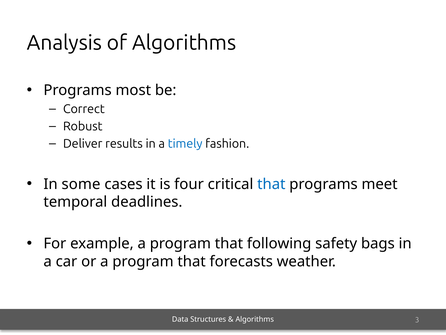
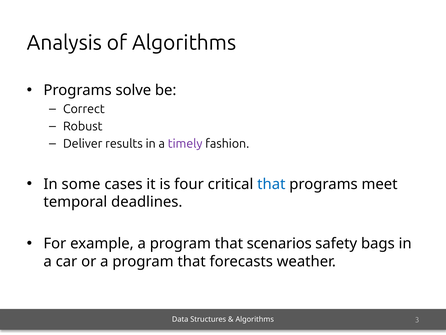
most: most -> solve (133, 90)
timely colour: blue -> purple (185, 144)
following: following -> scenarios (279, 243)
